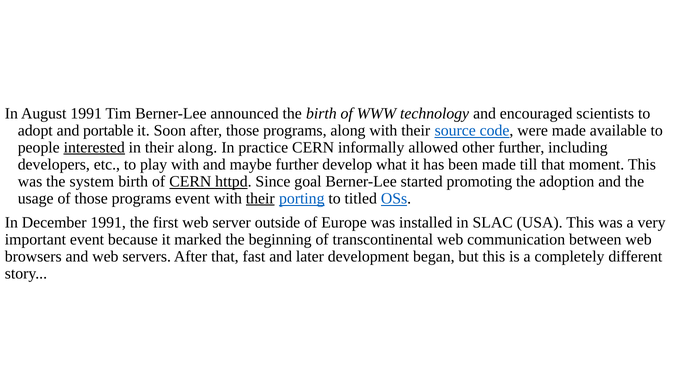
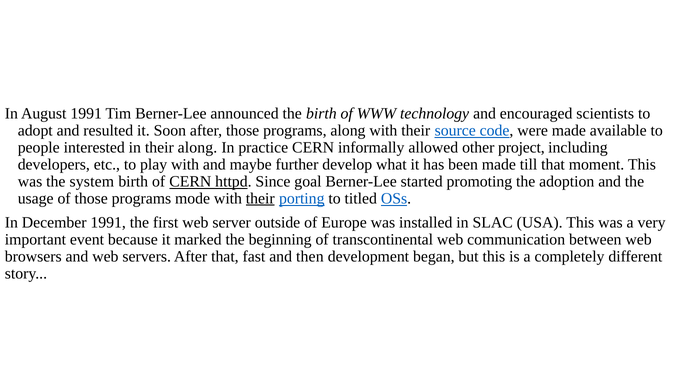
portable: portable -> resulted (108, 131)
interested underline: present -> none (94, 148)
other further: further -> project (521, 148)
programs event: event -> mode (193, 199)
later: later -> then (310, 257)
